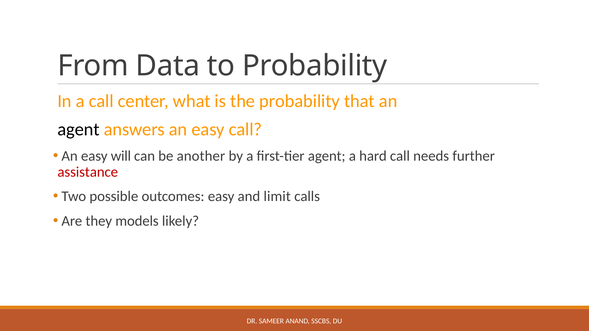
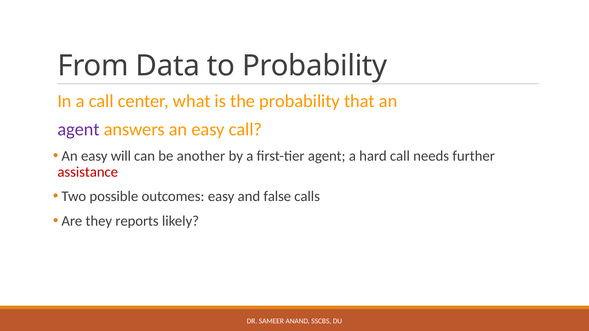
agent colour: black -> purple (78, 130)
limit: limit -> false (277, 197)
models: models -> reports (137, 221)
